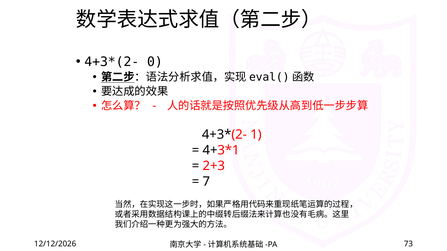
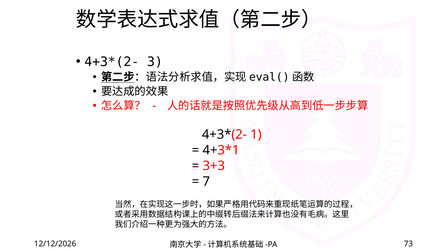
0: 0 -> 3 (155, 62)
2+3: 2+3 -> 3+3 (214, 166)
